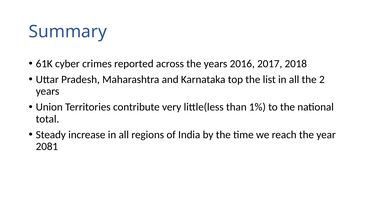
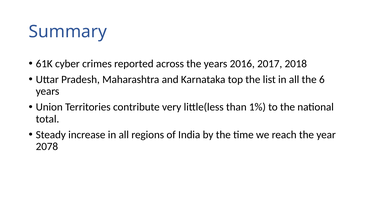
2: 2 -> 6 (322, 80)
2081: 2081 -> 2078 (47, 147)
